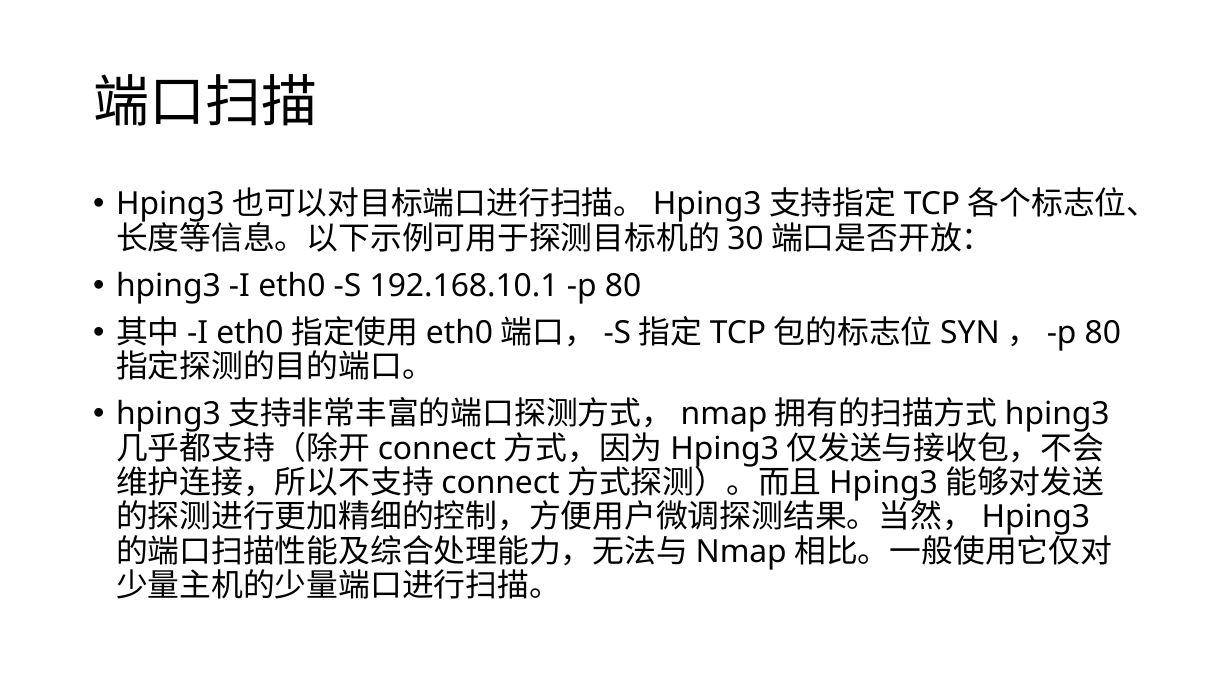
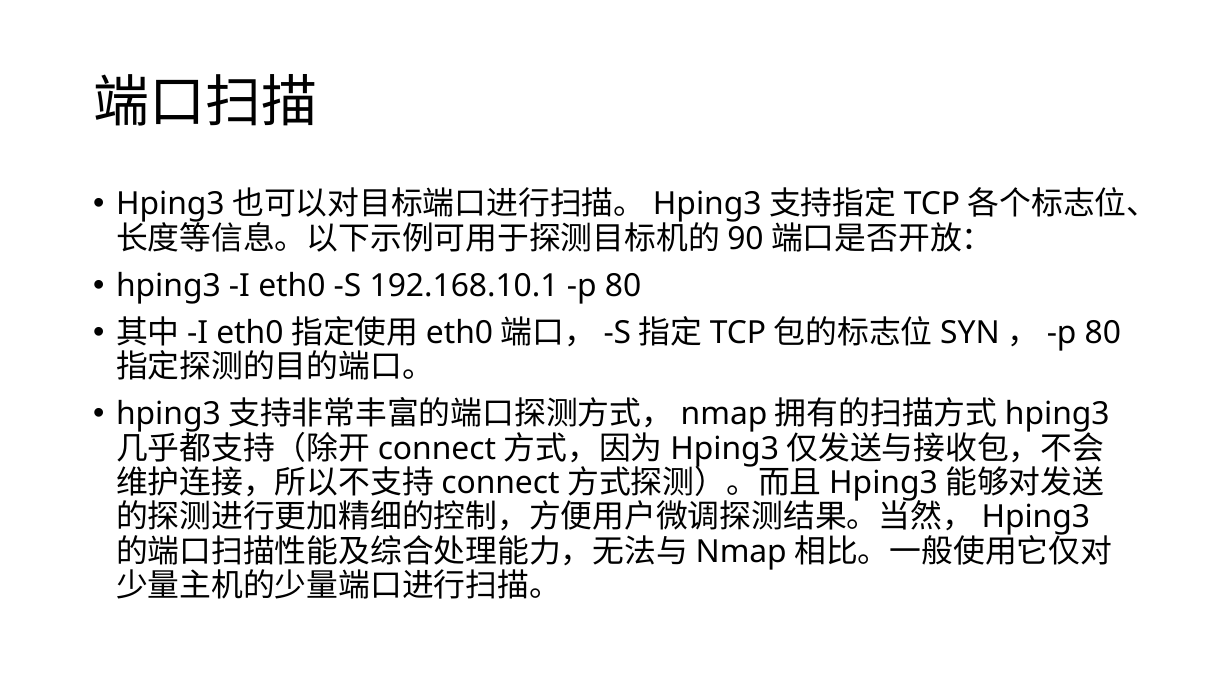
30: 30 -> 90 (746, 239)
